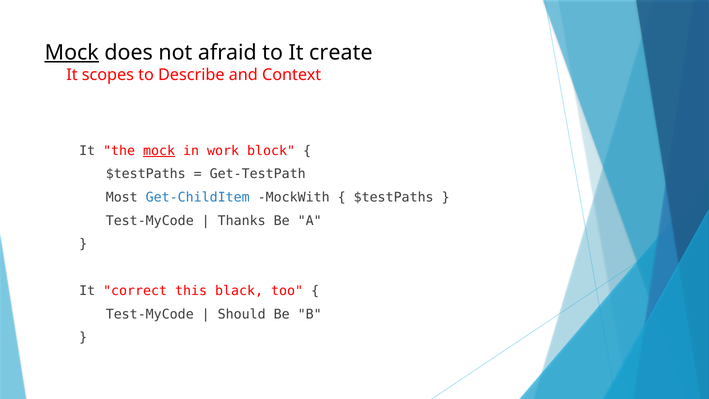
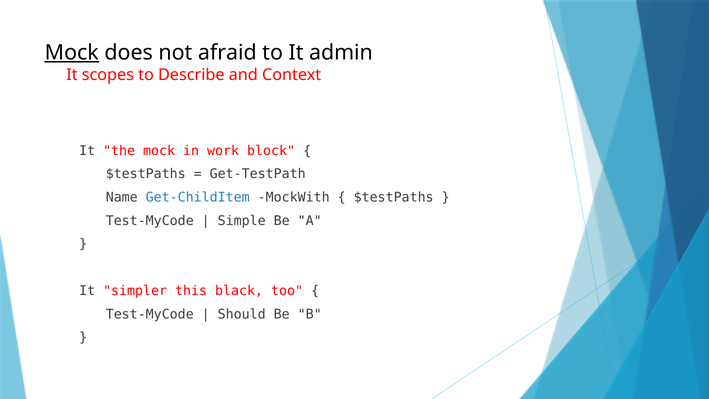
create: create -> admin (341, 52)
mock underline: present -> none (159, 151)
Most: Most -> Name (122, 197)
Thanks: Thanks -> Simple (242, 221)
correct: correct -> simpler (135, 291)
